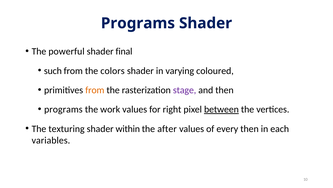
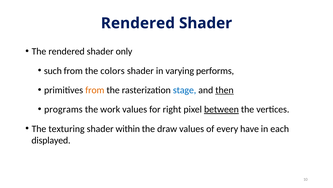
Programs: Programs -> Rendered (138, 23)
The powerful: powerful -> rendered (67, 51)
final: final -> only (124, 51)
coloured: coloured -> performs (215, 71)
stage colour: purple -> blue (185, 90)
then underline: none -> present (224, 90)
after: after -> draw (167, 128)
every then: then -> have (250, 128)
variables: variables -> displayed (51, 140)
